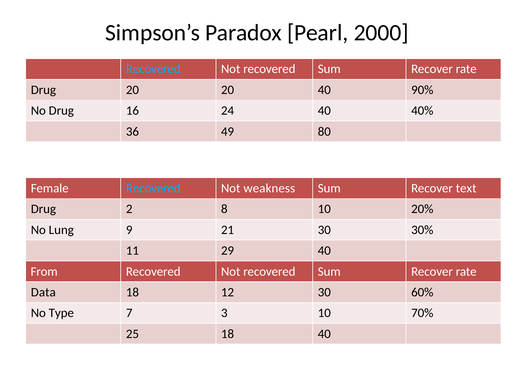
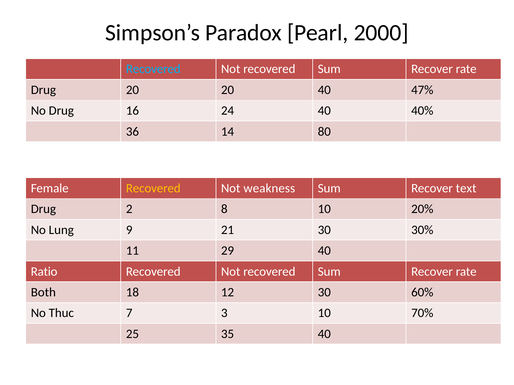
90%: 90% -> 47% (422, 90)
49: 49 -> 14 (228, 132)
Recovered colour: light blue -> yellow (153, 188)
From: From -> Ratio (44, 272)
Data: Data -> Both (43, 293)
Type: Type -> Thuc (61, 313)
25 18: 18 -> 35 (228, 334)
